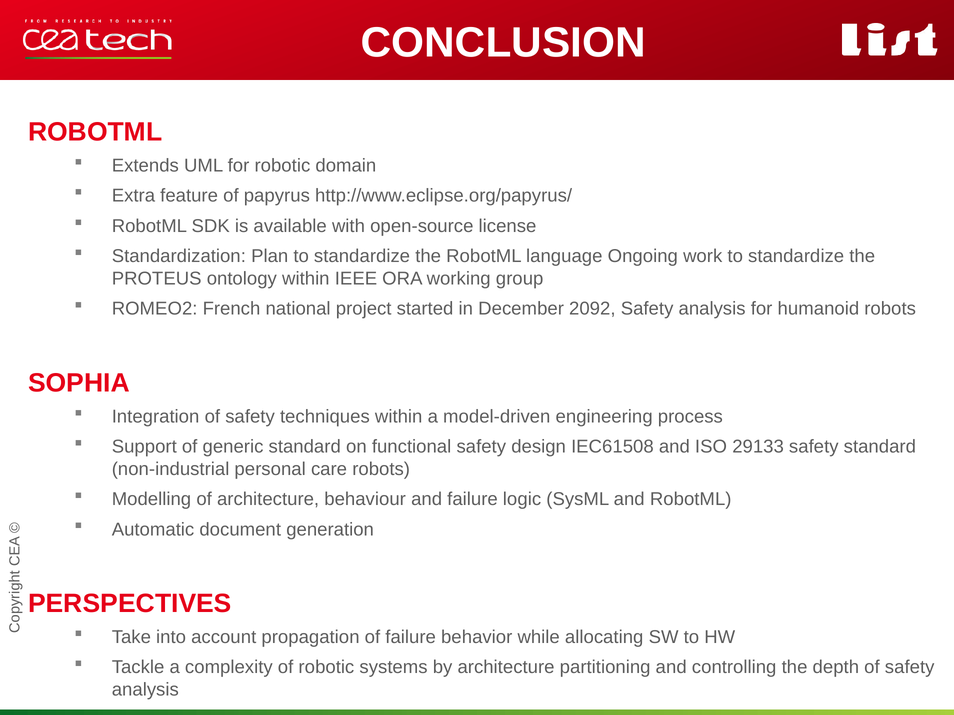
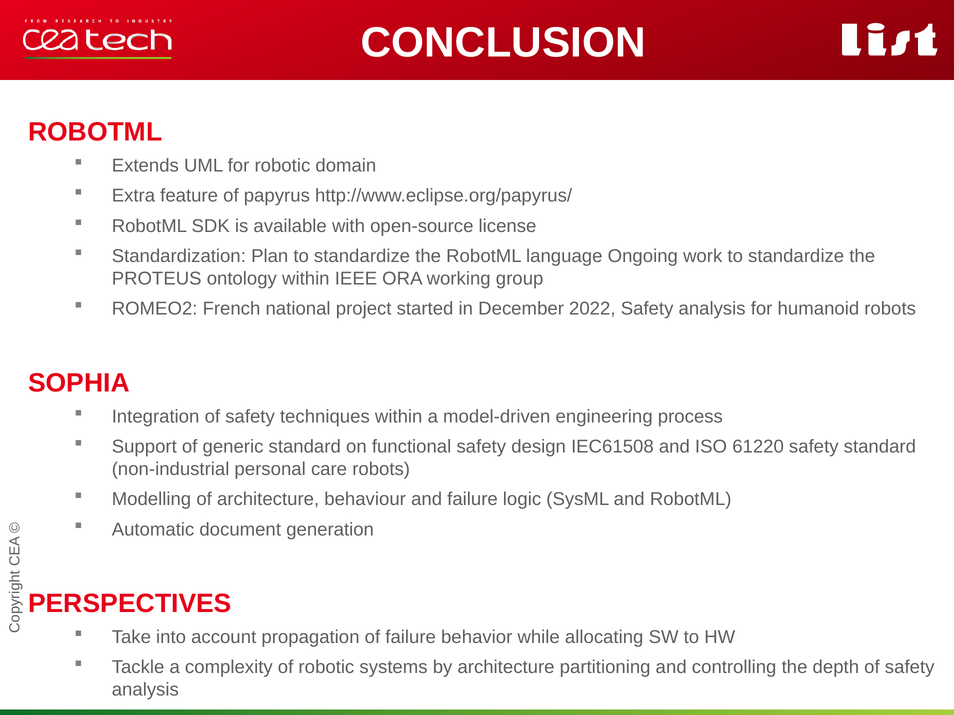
2092: 2092 -> 2022 (592, 309)
29133: 29133 -> 61220 (758, 447)
